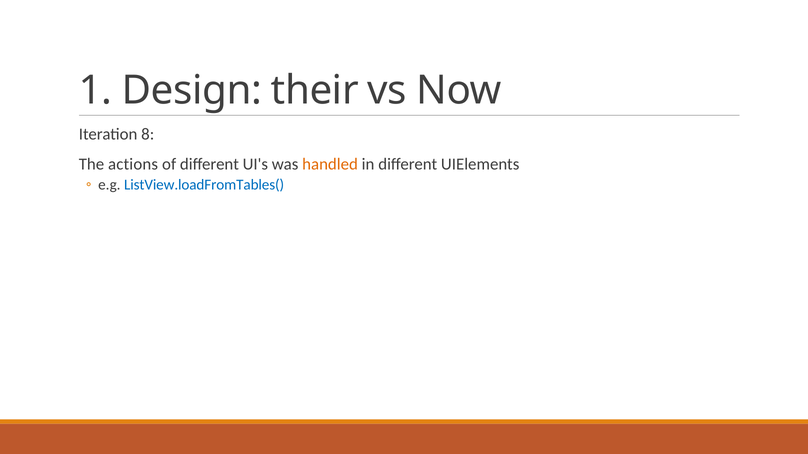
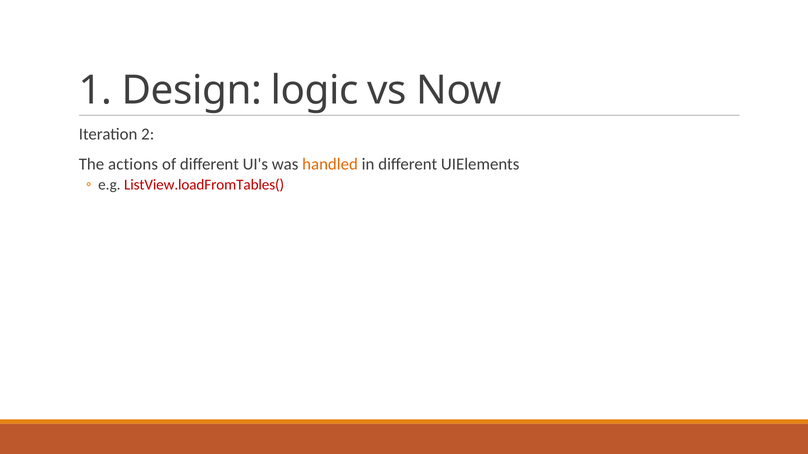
their: their -> logic (315, 91)
8: 8 -> 2 (148, 134)
ListView.loadFromTables( colour: blue -> red (204, 185)
